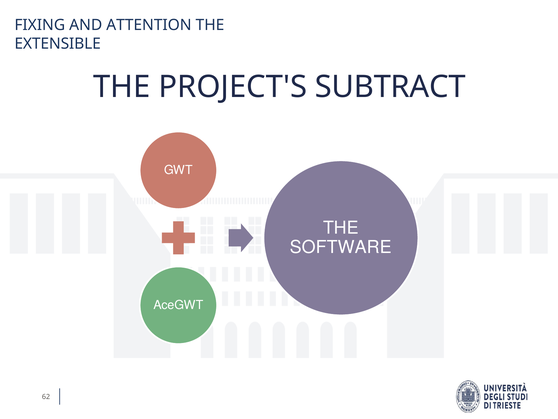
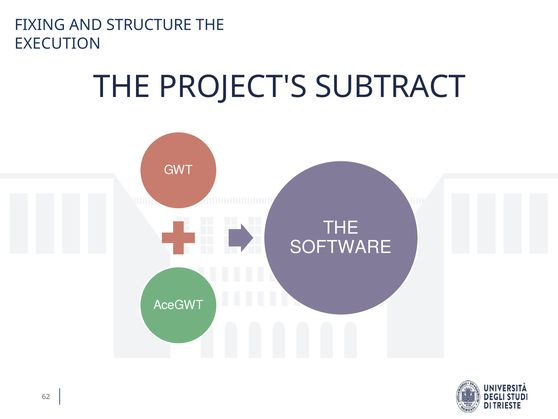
ATTENTION: ATTENTION -> STRUCTURE (149, 25)
EXTENSIBLE: EXTENSIBLE -> EXECUTION (58, 44)
